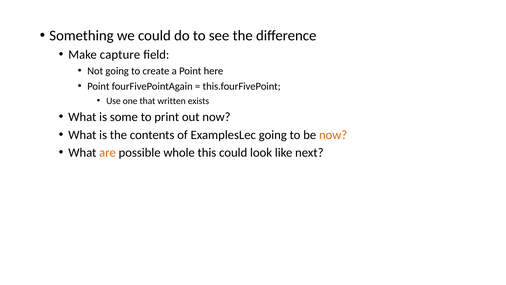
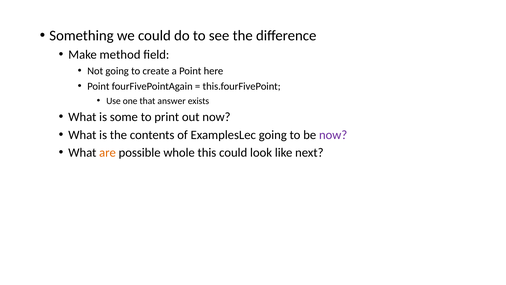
capture: capture -> method (120, 55)
written: written -> answer (172, 101)
now colour: orange -> purple (333, 135)
